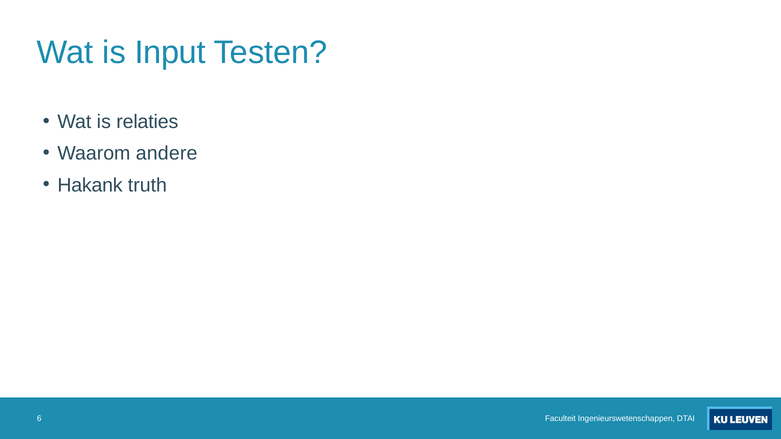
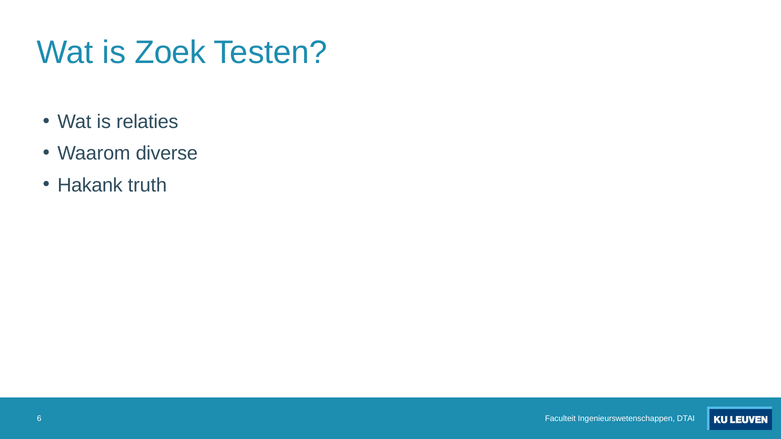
Input: Input -> Zoek (170, 52)
andere: andere -> diverse (167, 154)
